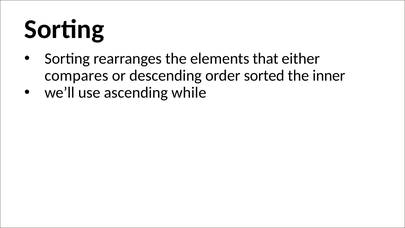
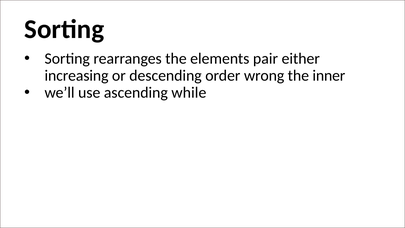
that: that -> pair (265, 59)
compares: compares -> increasing (77, 76)
sorted: sorted -> wrong (264, 76)
